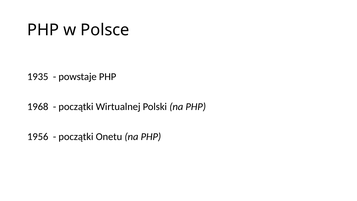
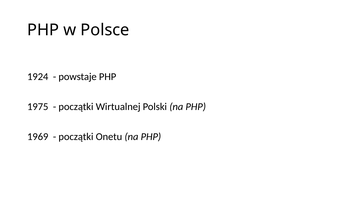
1935: 1935 -> 1924 (38, 77)
1968: 1968 -> 1975 (38, 107)
1956: 1956 -> 1969 (38, 136)
